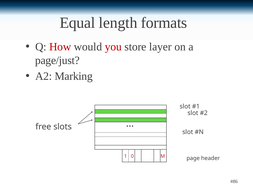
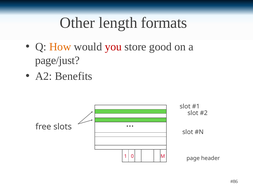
Equal: Equal -> Other (77, 23)
How colour: red -> orange (60, 47)
layer: layer -> good (160, 47)
Marking: Marking -> Benefits (74, 76)
